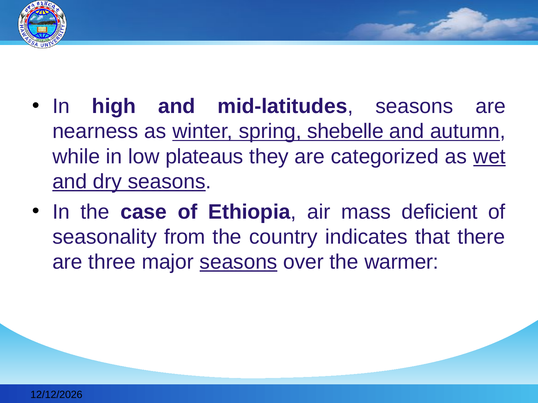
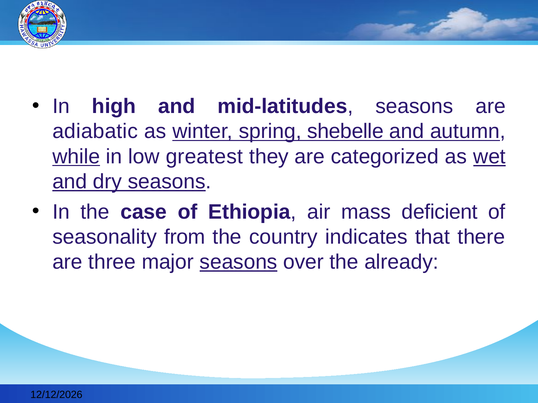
nearness: nearness -> adiabatic (95, 132)
while underline: none -> present (76, 157)
plateaus: plateaus -> greatest (204, 157)
warmer: warmer -> already (401, 262)
